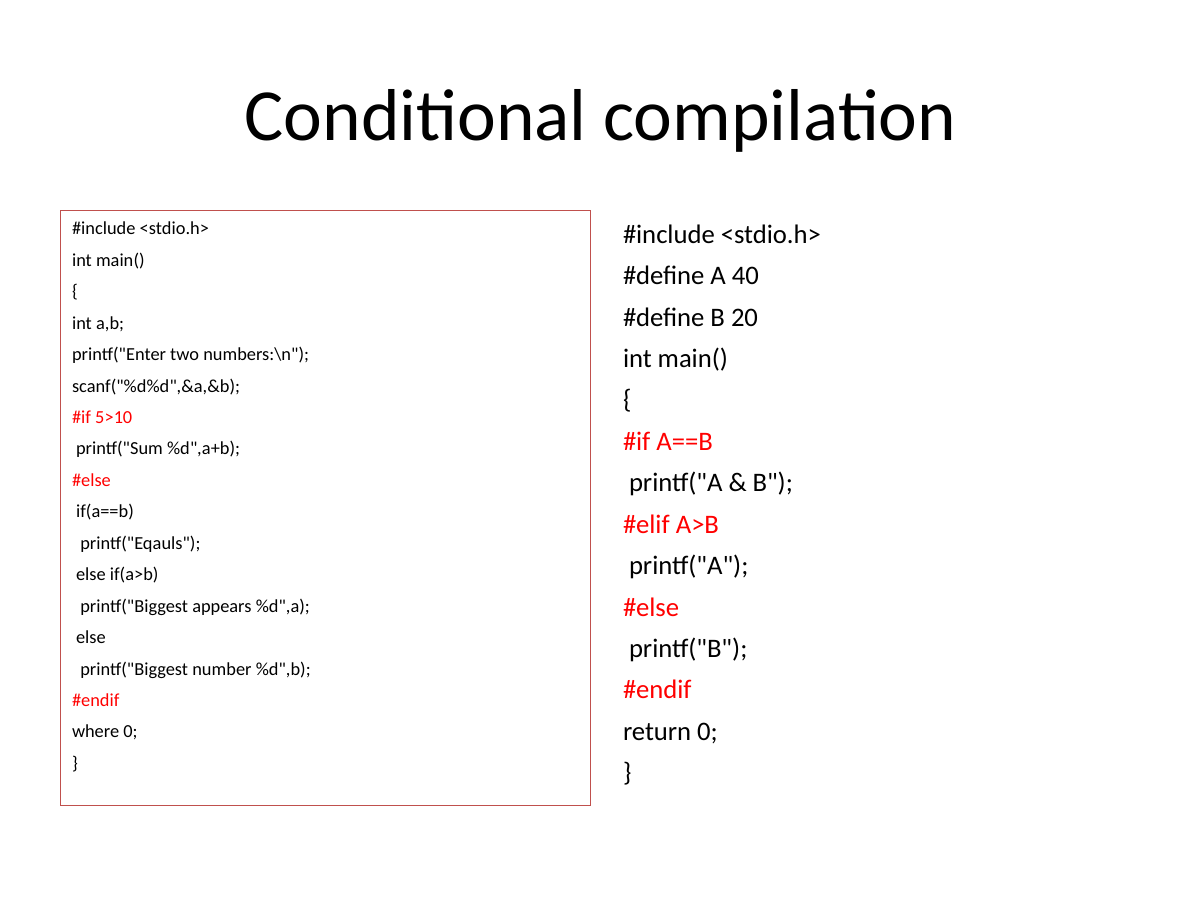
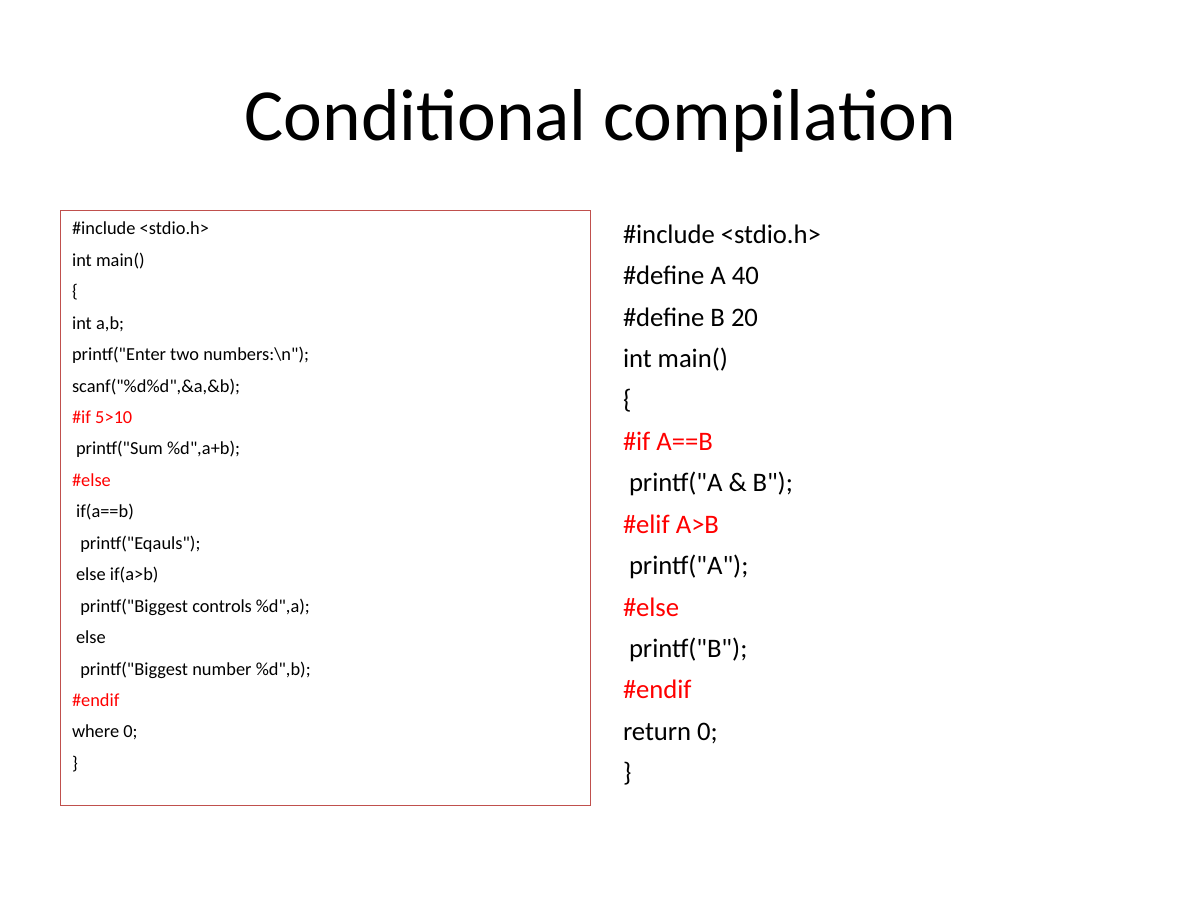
appears: appears -> controls (222, 606)
